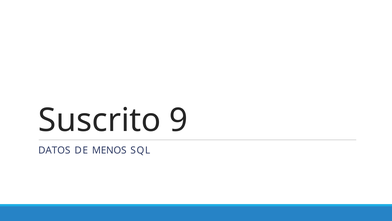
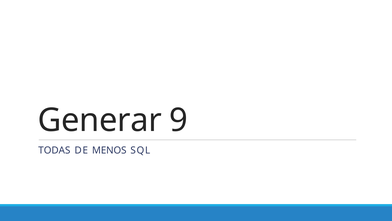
Suscrito: Suscrito -> Generar (100, 120)
DATOS: DATOS -> TODAS (54, 150)
